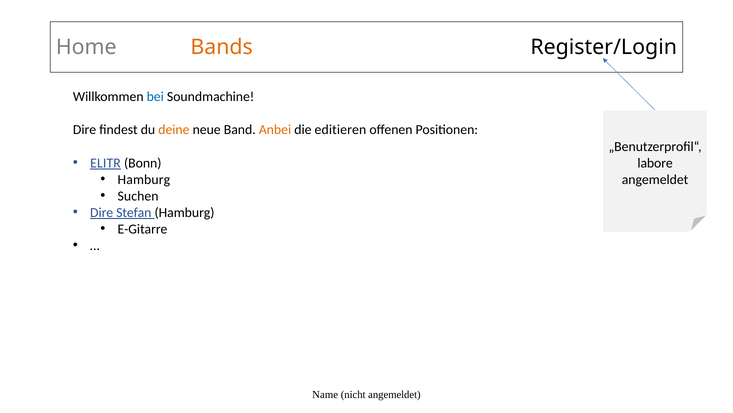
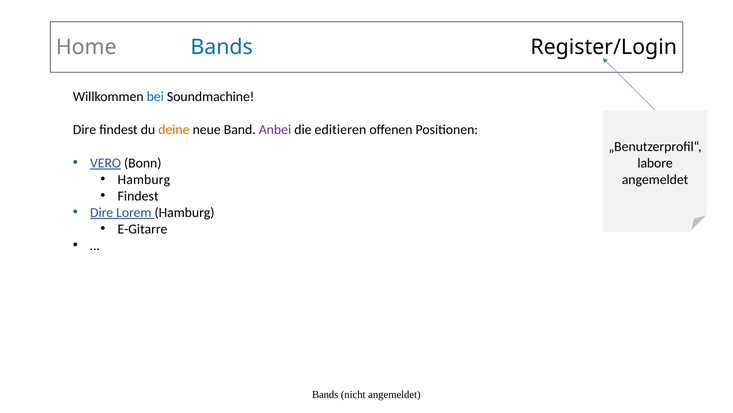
Bands colour: orange -> blue (222, 47)
Anbei colour: orange -> purple (275, 130)
ELITR: ELITR -> VERO (106, 163)
Suchen: Suchen -> Findest (138, 196)
Stefan: Stefan -> Lorem (134, 212)
Name: Name -> Bands (325, 394)
